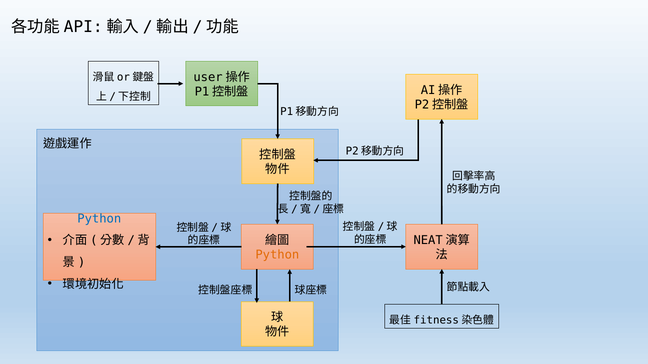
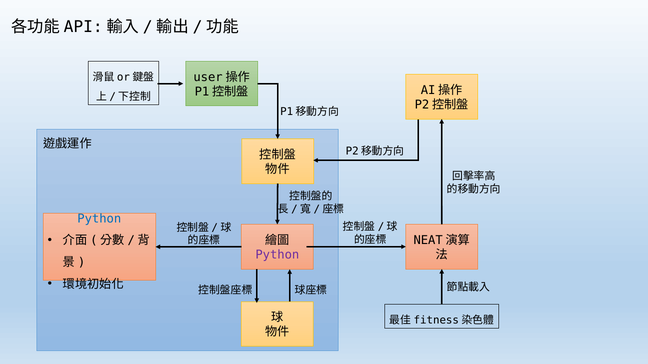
Python colour: orange -> purple (277, 255)
